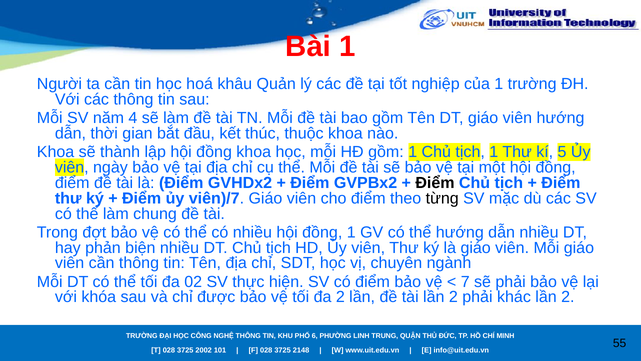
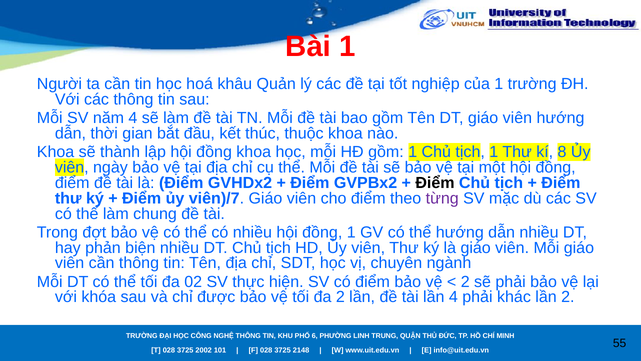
5: 5 -> 8 (562, 152)
từng colour: black -> purple (442, 198)
7: 7 -> 2 (465, 281)
tài lần 2: 2 -> 4 (453, 297)
